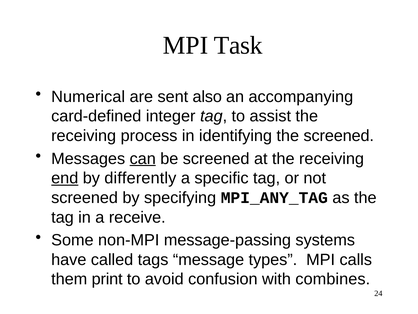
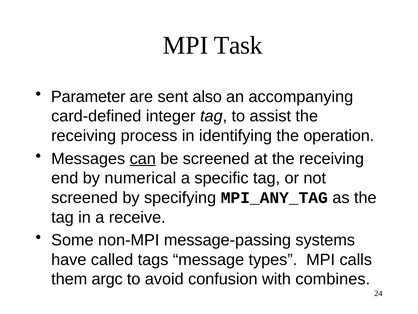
Numerical: Numerical -> Parameter (88, 97)
the screened: screened -> operation (339, 136)
end underline: present -> none (65, 178)
differently: differently -> numerical (140, 178)
print: print -> argc (107, 279)
